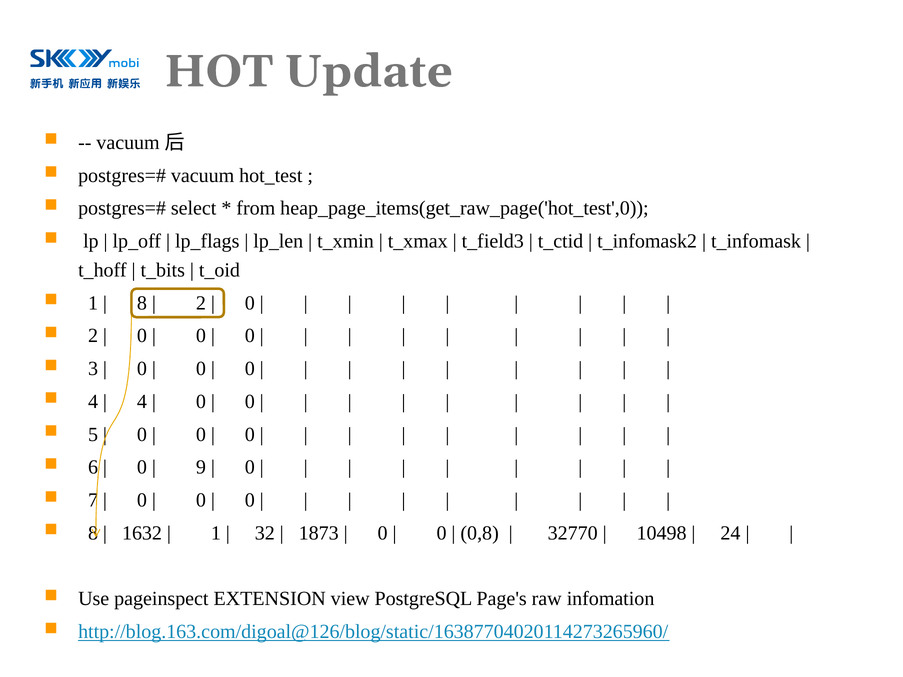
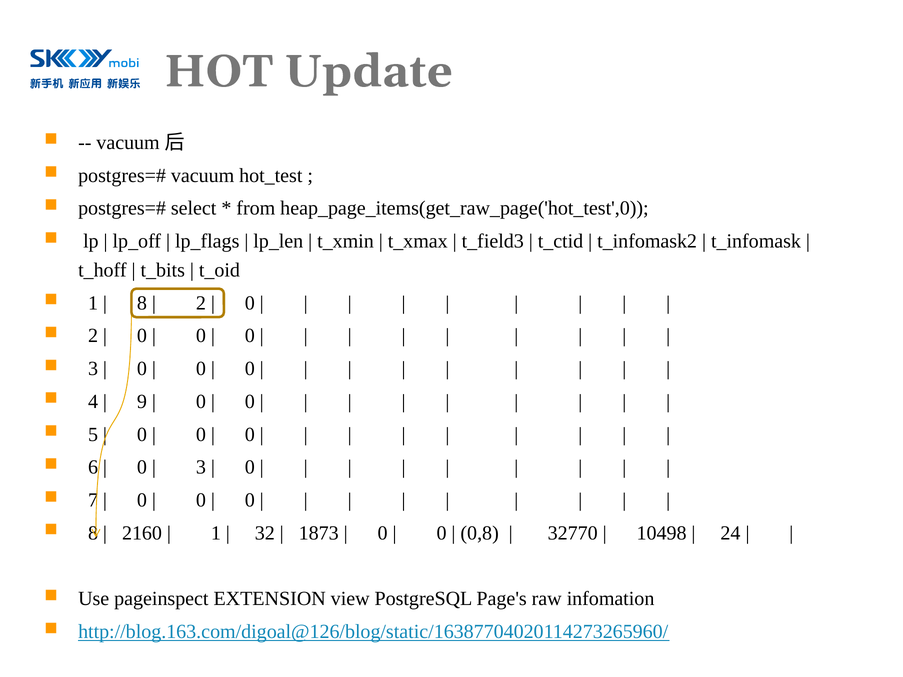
4: 4 -> 9 (142, 402)
9: 9 -> 3 (201, 467)
1632: 1632 -> 2160 (142, 533)
